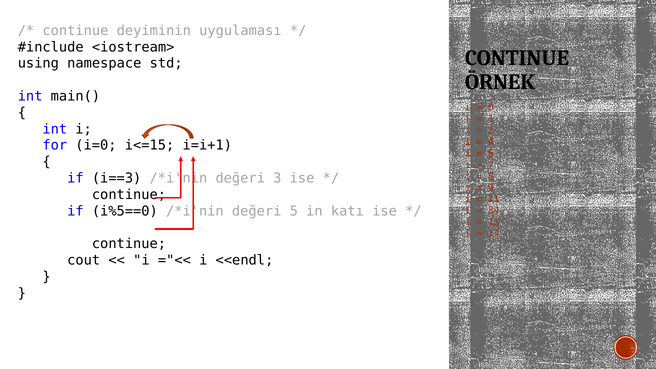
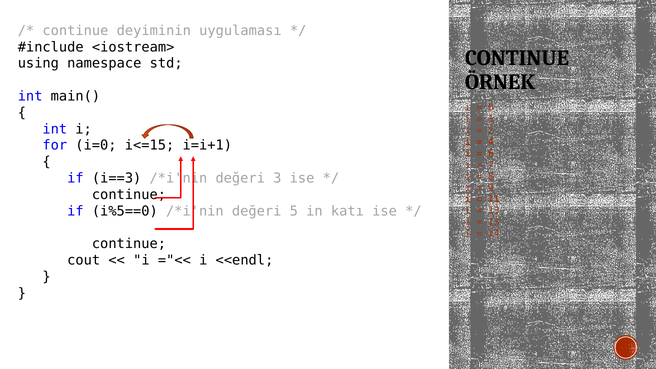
84: 84 -> 13 (494, 211)
